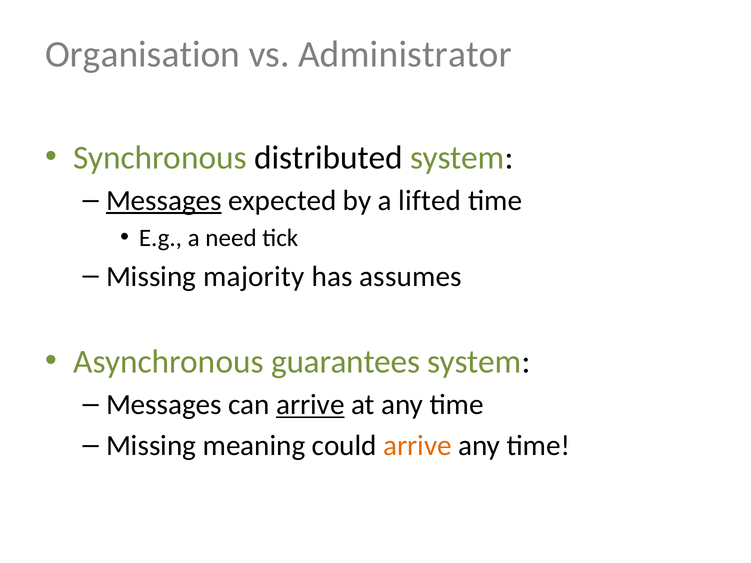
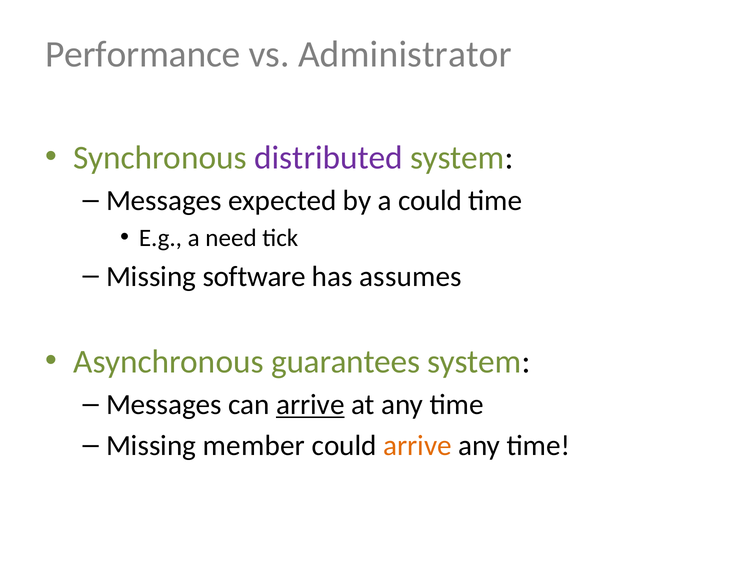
Organisation: Organisation -> Performance (143, 55)
distributed colour: black -> purple (329, 158)
Messages underline: present -> none (164, 201)
a lifted: lifted -> could (430, 201)
majority: majority -> software (254, 277)
meaning: meaning -> member (254, 446)
